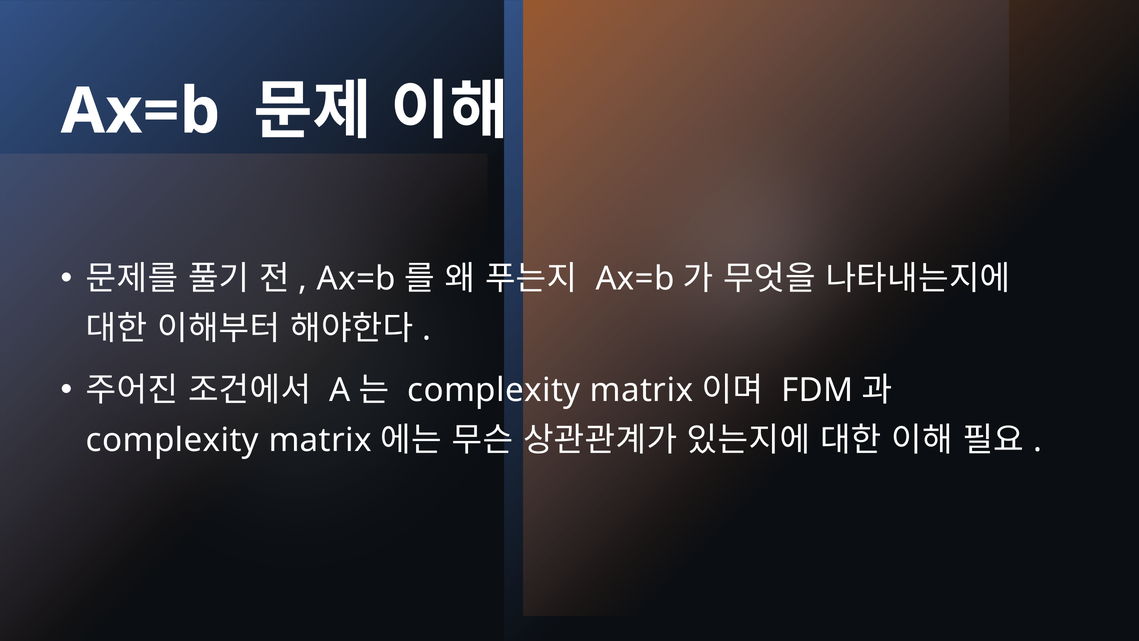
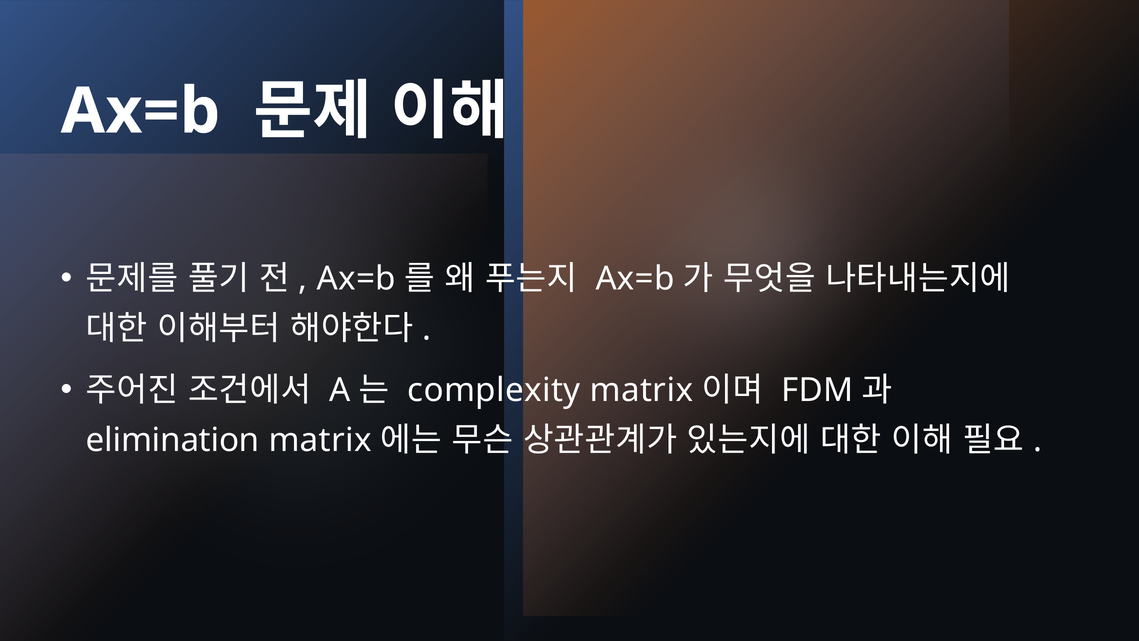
complexity: complexity -> elimination (173, 440)
